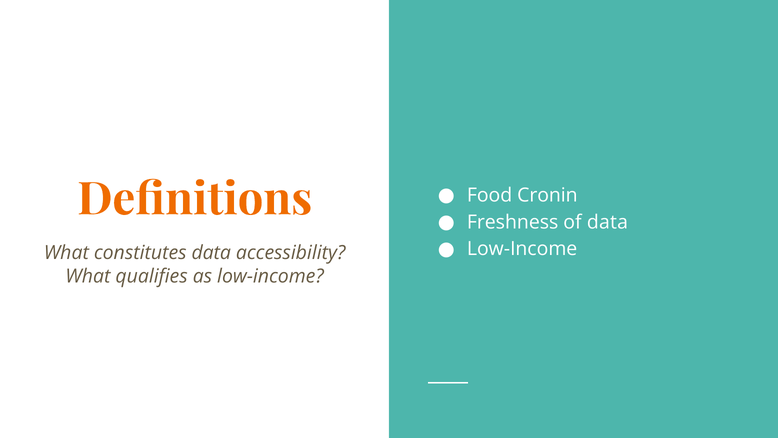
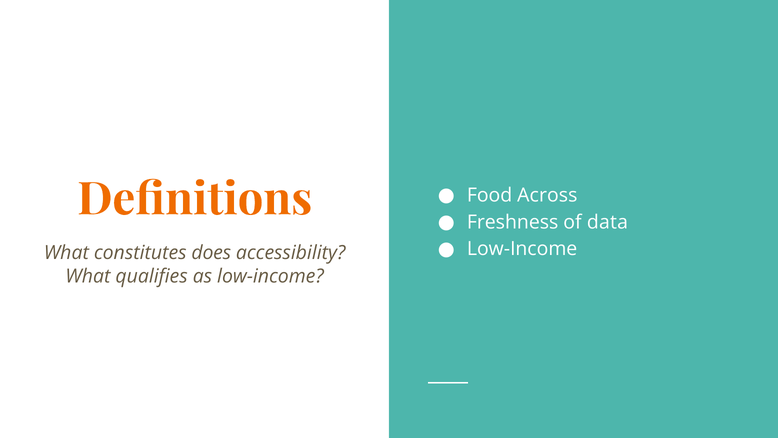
Cronin: Cronin -> Across (547, 195)
constitutes data: data -> does (211, 253)
